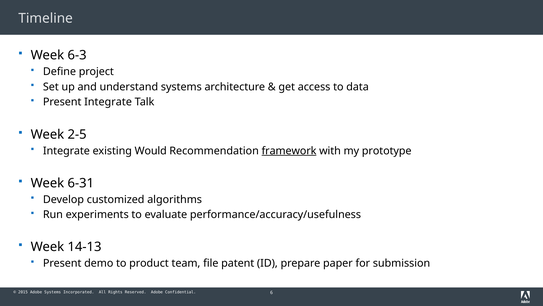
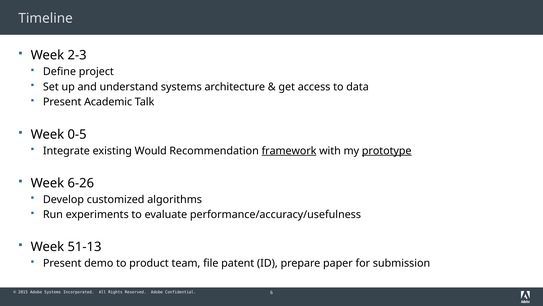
6-3: 6-3 -> 2-3 (77, 55)
Present Integrate: Integrate -> Academic (108, 102)
2-5: 2-5 -> 0-5 (77, 134)
prototype underline: none -> present (387, 151)
6-31: 6-31 -> 6-26 (81, 183)
14-13: 14-13 -> 51-13 (84, 247)
